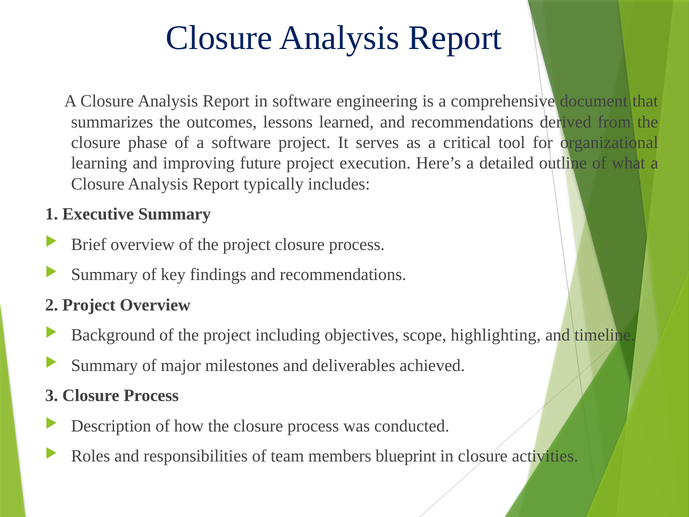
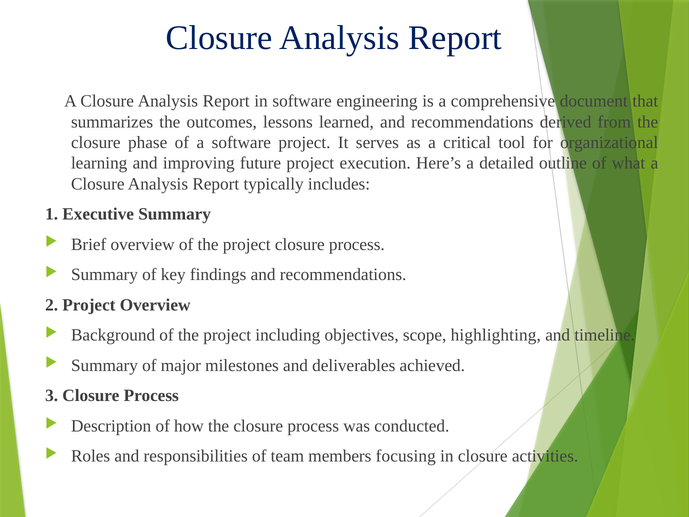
blueprint: blueprint -> focusing (406, 456)
